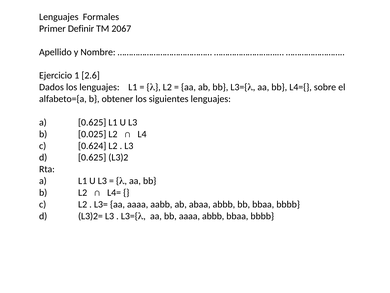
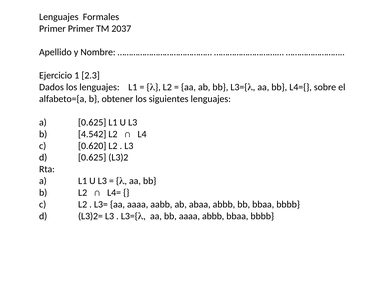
Primer Definir: Definir -> Primer (81, 29)
2067: 2067 -> 2037 (121, 29)
2.6: 2.6 -> 2.3 (91, 75)
0.025: 0.025 -> 4.542 (92, 134)
0.624: 0.624 -> 0.620 (92, 146)
